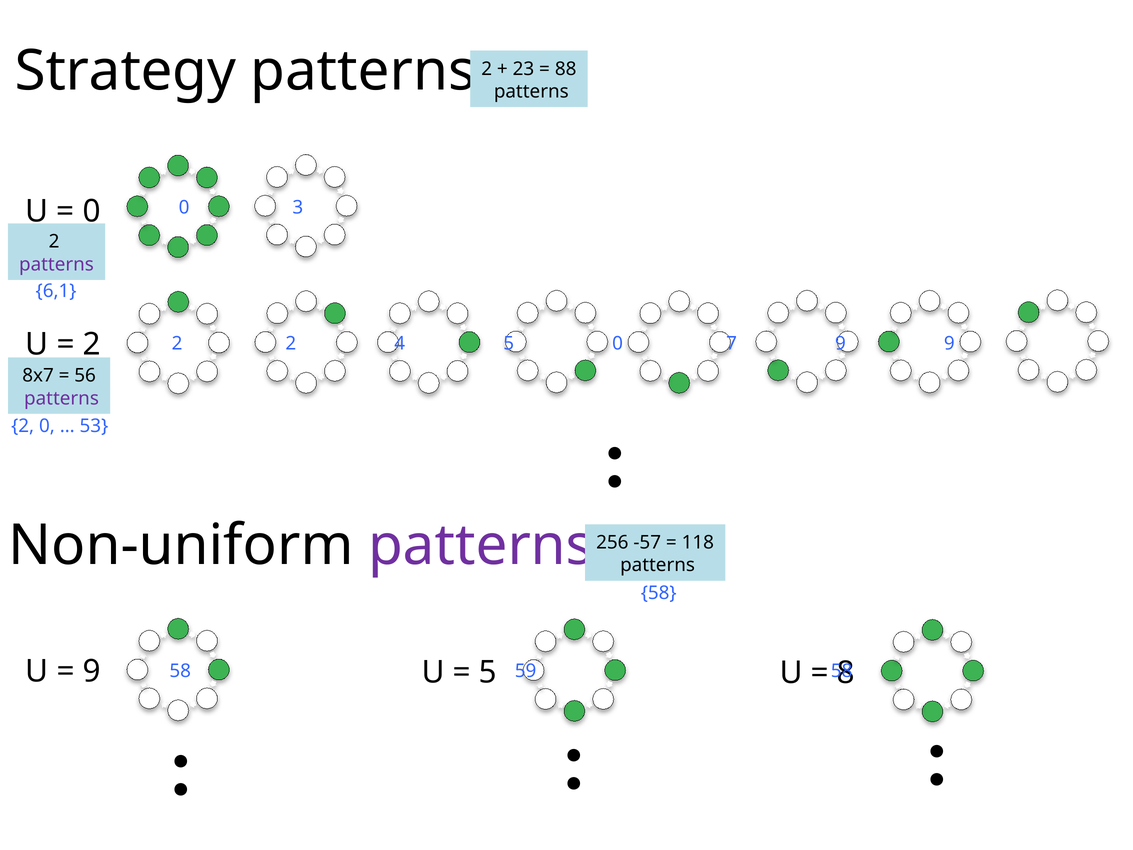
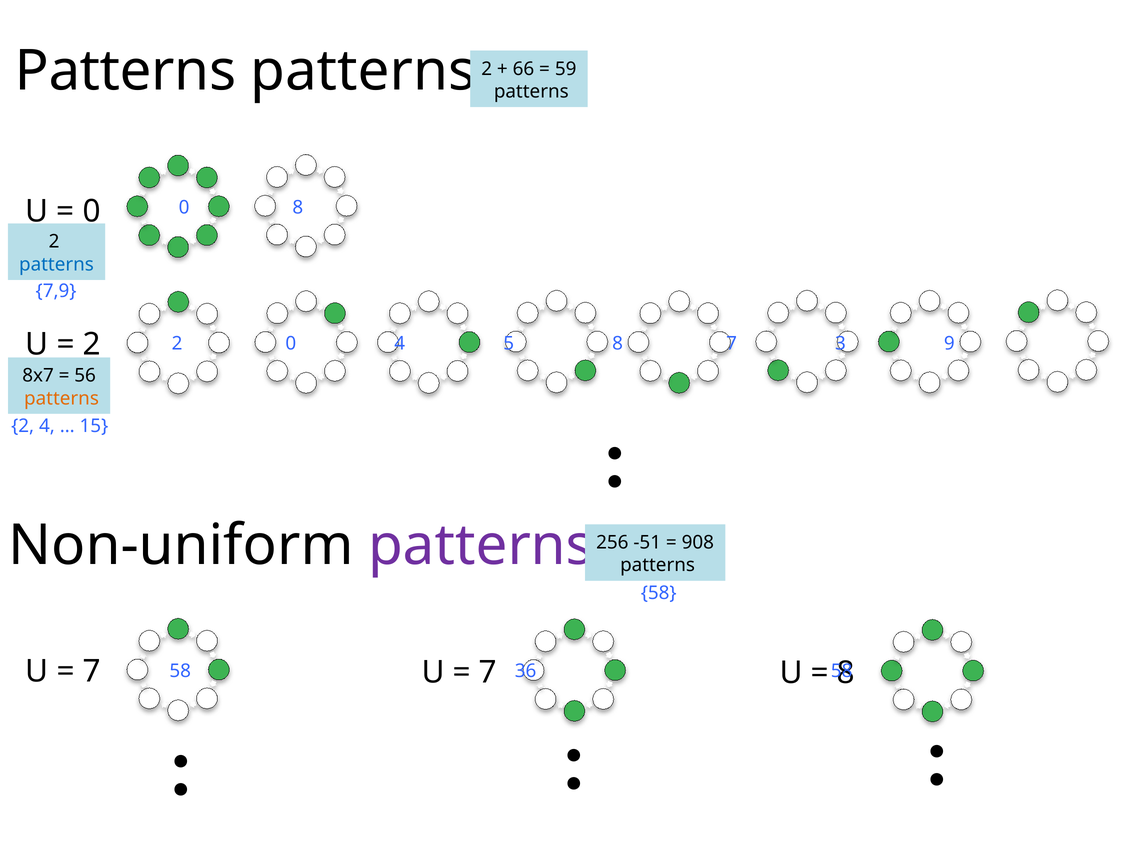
Strategy: Strategy -> Patterns (125, 71)
23: 23 -> 66 (523, 69)
88: 88 -> 59 (566, 69)
0 3: 3 -> 8 (298, 207)
patterns colour: purple -> blue (56, 264)
6,1: 6,1 -> 7,9 (56, 291)
2 2: 2 -> 0 (291, 343)
5 0: 0 -> 8 (618, 343)
7 9: 9 -> 3 (840, 343)
patterns colour: purple -> orange (62, 398)
2 0: 0 -> 4 (47, 426)
53: 53 -> 15 (94, 426)
-57: -57 -> -51 (647, 542)
118: 118 -> 908 (698, 542)
9: 9 -> 7 (92, 671)
5: 5 -> 7 (488, 672)
59: 59 -> 36 (526, 671)
